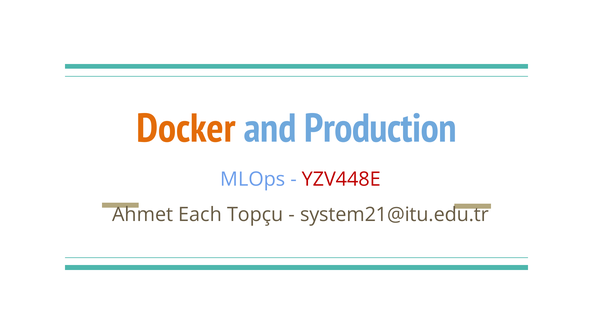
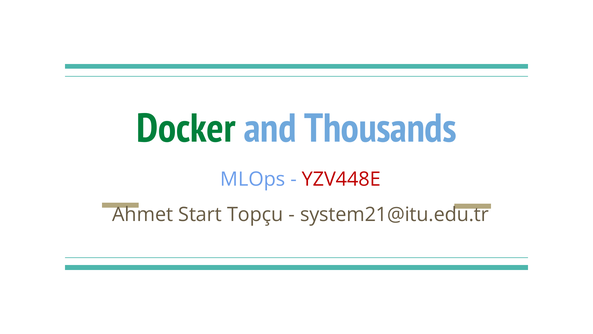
Docker colour: orange -> green (186, 128)
Production: Production -> Thousands (380, 128)
Each: Each -> Start (200, 214)
